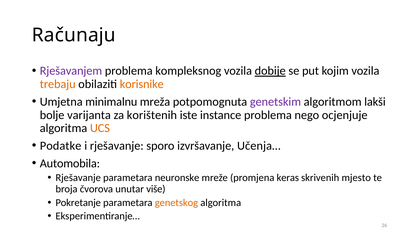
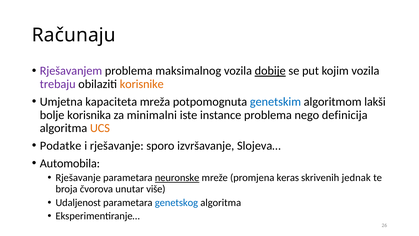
kompleksnog: kompleksnog -> maksimalnog (188, 71)
trebaju colour: orange -> purple (58, 84)
minimalnu: minimalnu -> kapaciteta (111, 102)
genetskim colour: purple -> blue (275, 102)
varijanta: varijanta -> korisnika (89, 115)
korištenih: korištenih -> minimalni (152, 115)
ocjenjuje: ocjenjuje -> definicija (345, 115)
Učenja…: Učenja… -> Slojeva… (259, 146)
neuronske underline: none -> present (177, 178)
mjesto: mjesto -> jednak (356, 178)
Pokretanje: Pokretanje -> Udaljenost (78, 202)
genetskog colour: orange -> blue (176, 202)
